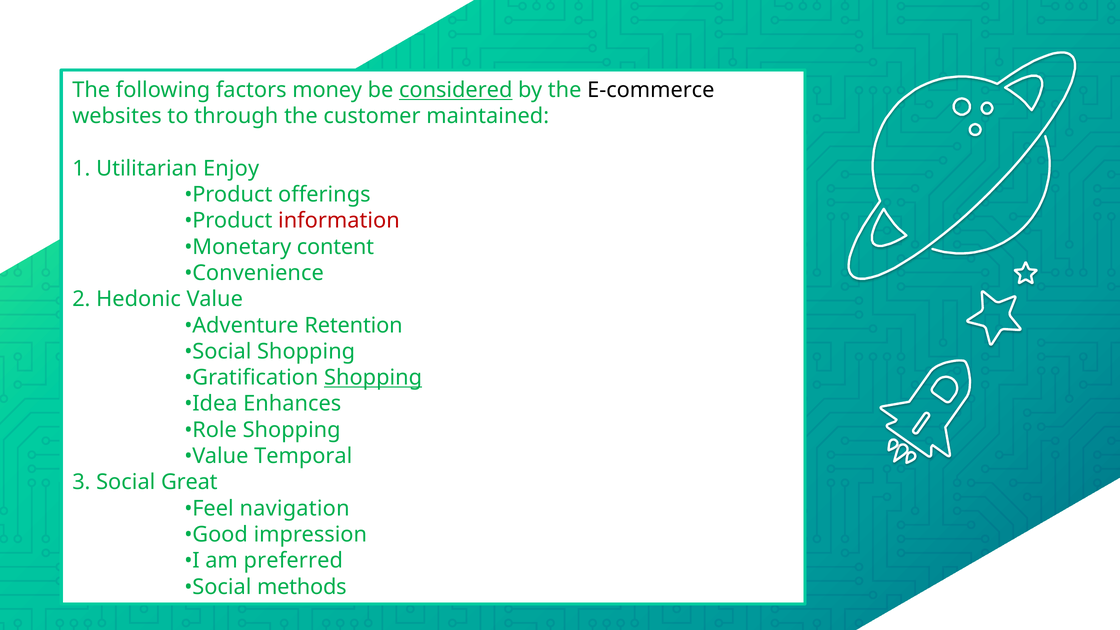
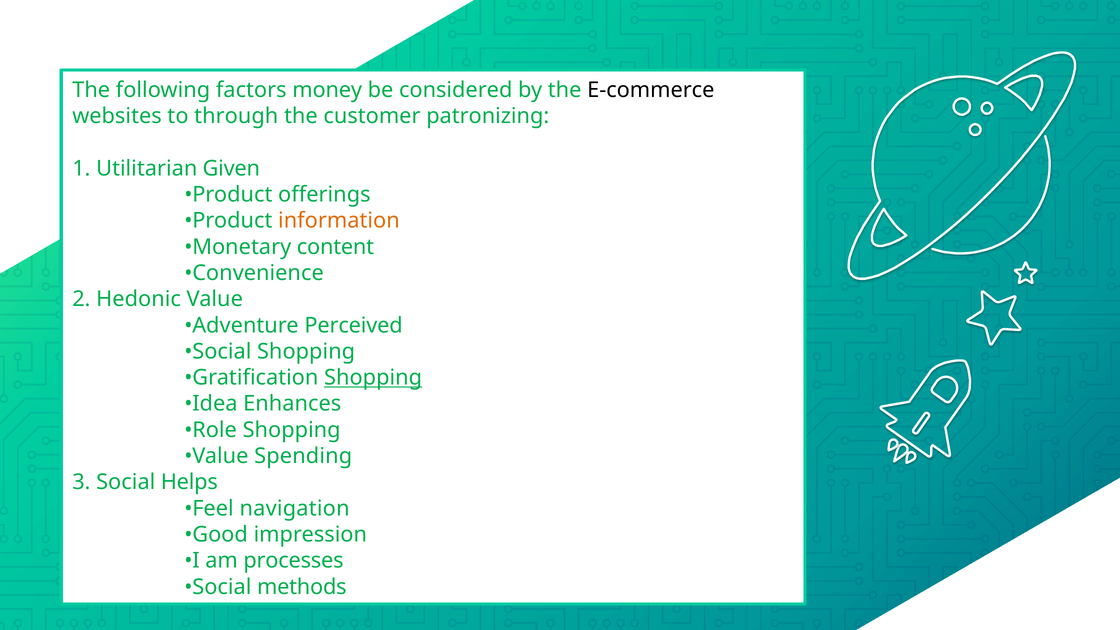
considered underline: present -> none (456, 90)
maintained: maintained -> patronizing (488, 116)
Enjoy: Enjoy -> Given (231, 168)
information colour: red -> orange (339, 221)
Retention: Retention -> Perceived (354, 325)
Temporal: Temporal -> Spending (303, 456)
Great: Great -> Helps (189, 482)
preferred: preferred -> processes (293, 561)
